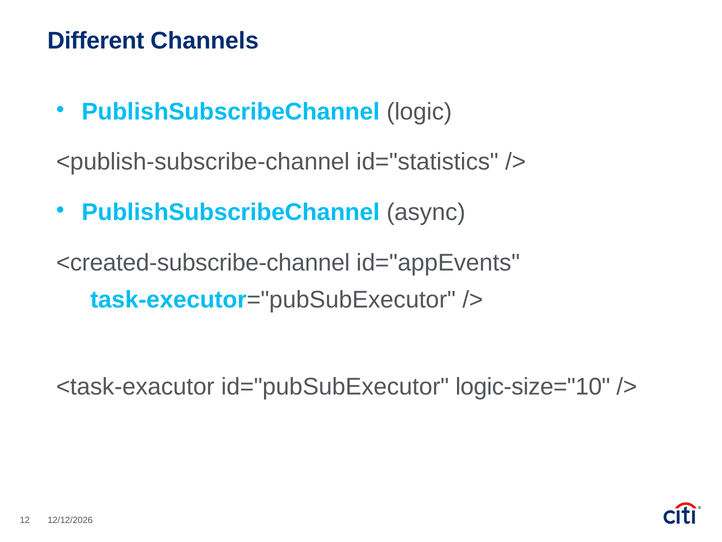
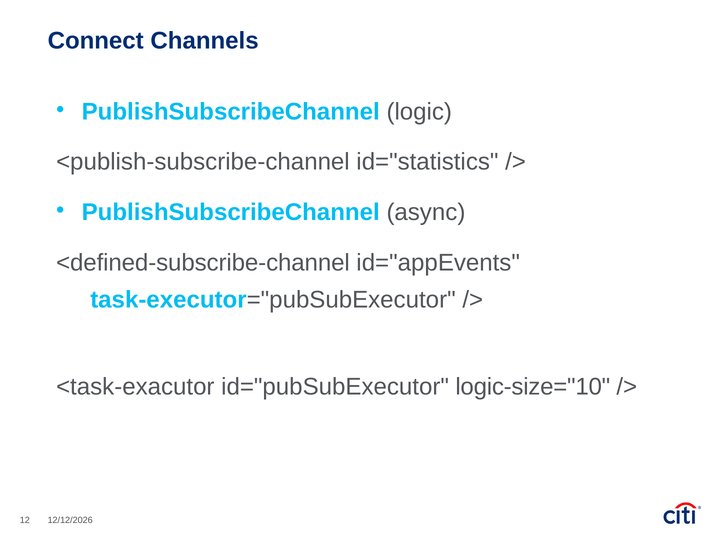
Different: Different -> Connect (96, 41)
<created-subscribe-channel: <created-subscribe-channel -> <defined-subscribe-channel (203, 262)
